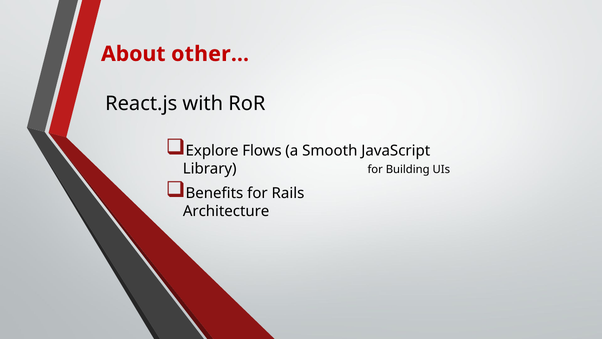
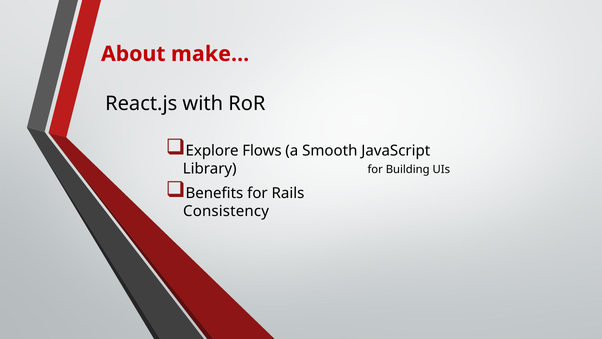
other…: other… -> make… (210, 54)
Architecture: Architecture -> Consistency (226, 211)
